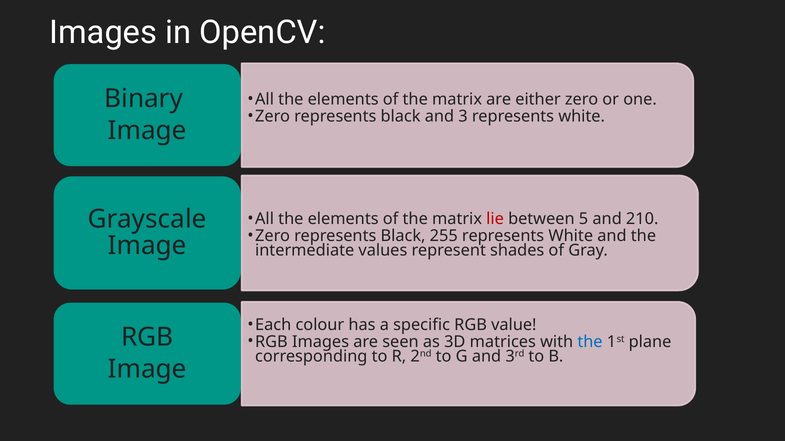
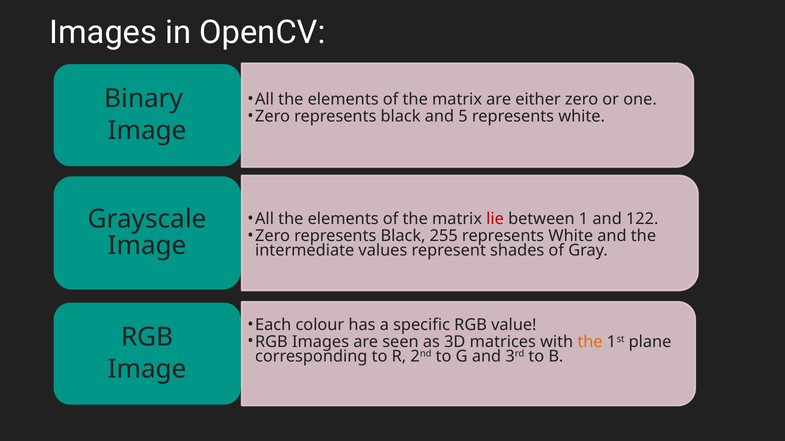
3: 3 -> 5 (463, 116)
5: 5 -> 1 (584, 219)
210: 210 -> 122 (642, 219)
the colour: blue -> orange (590, 342)
